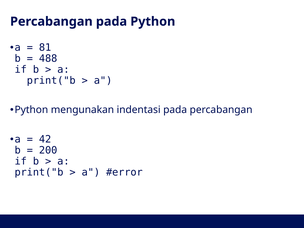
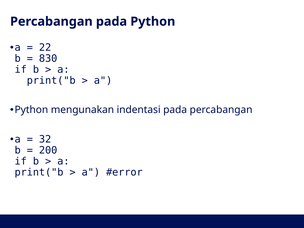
81: 81 -> 22 (45, 48)
488: 488 -> 830 (48, 59)
42: 42 -> 32 (45, 139)
